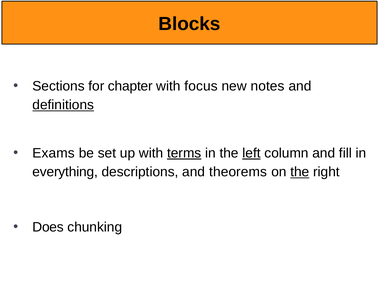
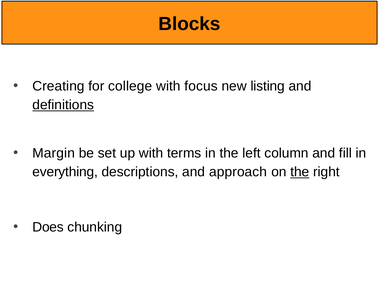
Sections: Sections -> Creating (58, 86)
chapter: chapter -> college (130, 86)
notes: notes -> listing (268, 86)
Exams: Exams -> Margin (54, 153)
terms underline: present -> none (184, 153)
left underline: present -> none (251, 153)
theorems: theorems -> approach (238, 172)
